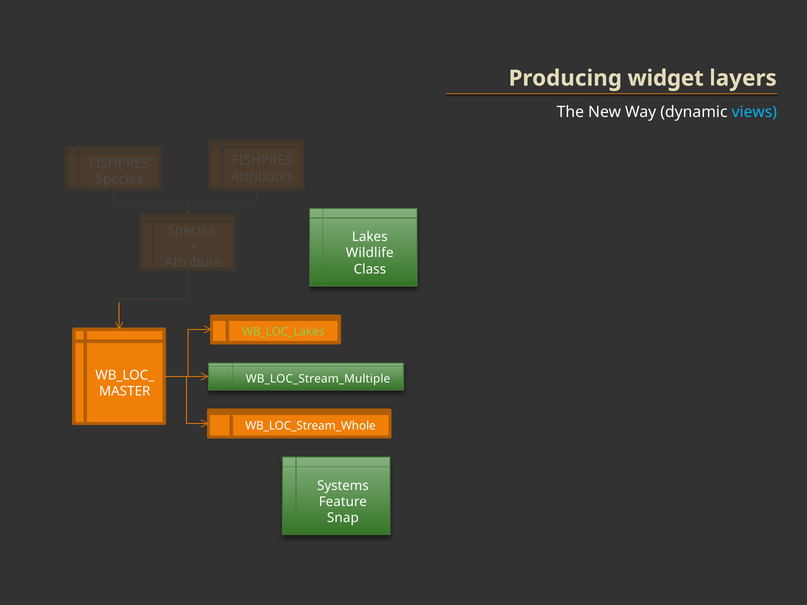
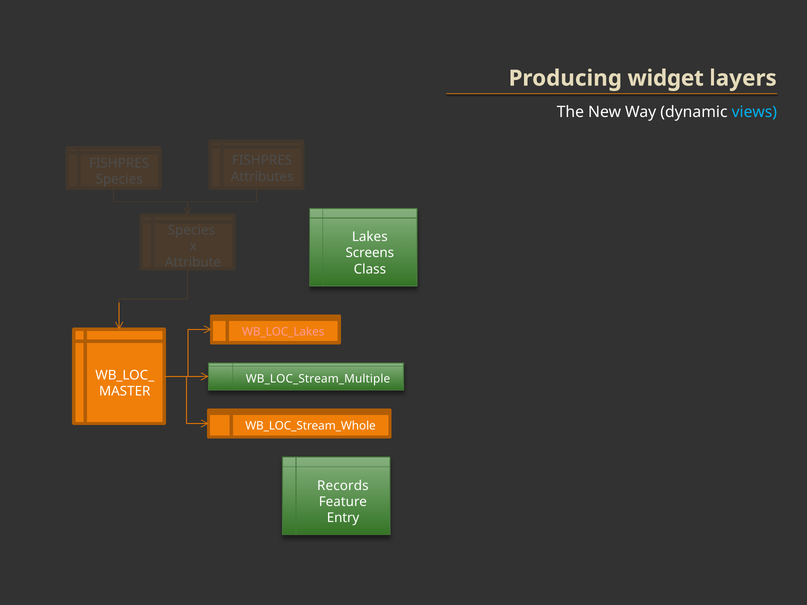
Wildlife: Wildlife -> Screens (370, 253)
WB_LOC_Lakes colour: light green -> pink (283, 332)
Systems: Systems -> Records (343, 486)
Snap: Snap -> Entry (343, 518)
